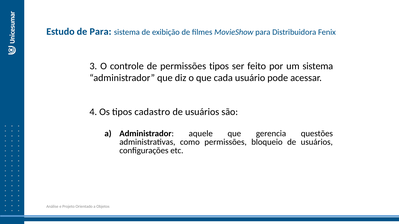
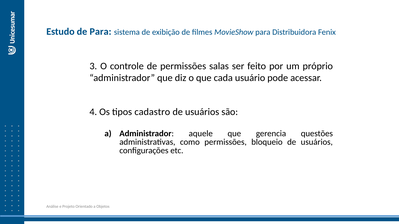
permissões tipos: tipos -> salas (219, 66)
um sistema: sistema -> próprio (318, 66)
